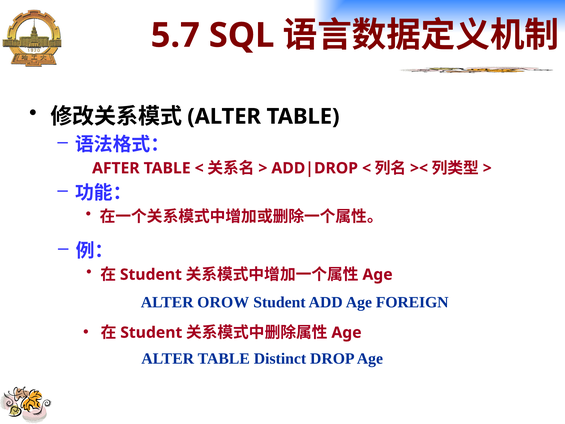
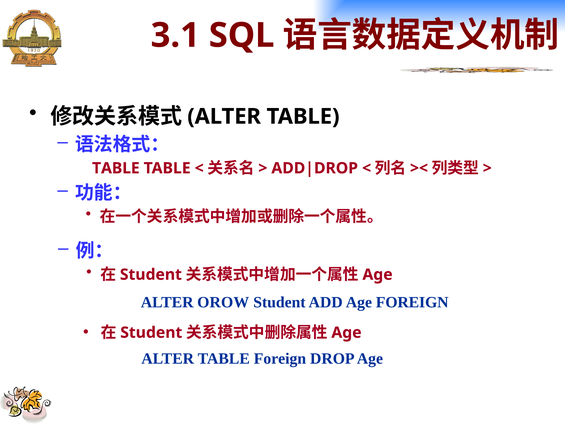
5.7: 5.7 -> 3.1 (175, 35)
AFTER: AFTER -> TABLE (116, 168)
TABLE Distinct: Distinct -> Foreign (280, 359)
